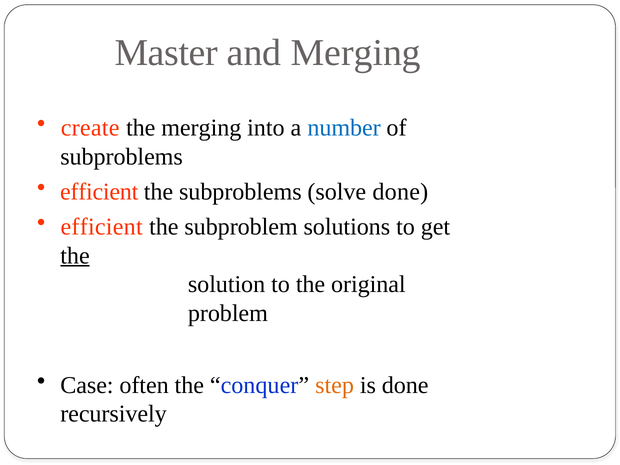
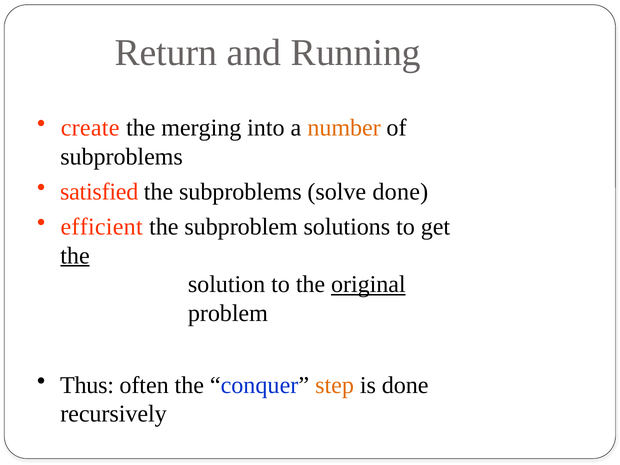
Master: Master -> Return (166, 53)
and Merging: Merging -> Running (356, 53)
number colour: blue -> orange (344, 128)
efficient: efficient -> satisfied (99, 192)
original underline: none -> present (368, 285)
Case: Case -> Thus (87, 385)
